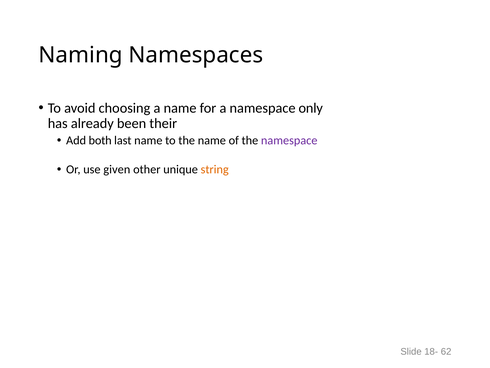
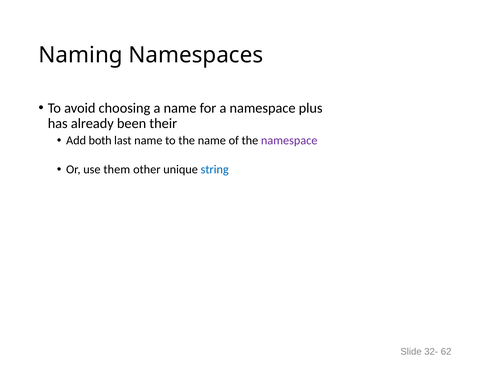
only: only -> plus (311, 108)
given: given -> them (117, 169)
string colour: orange -> blue (215, 169)
18-: 18- -> 32- (431, 351)
